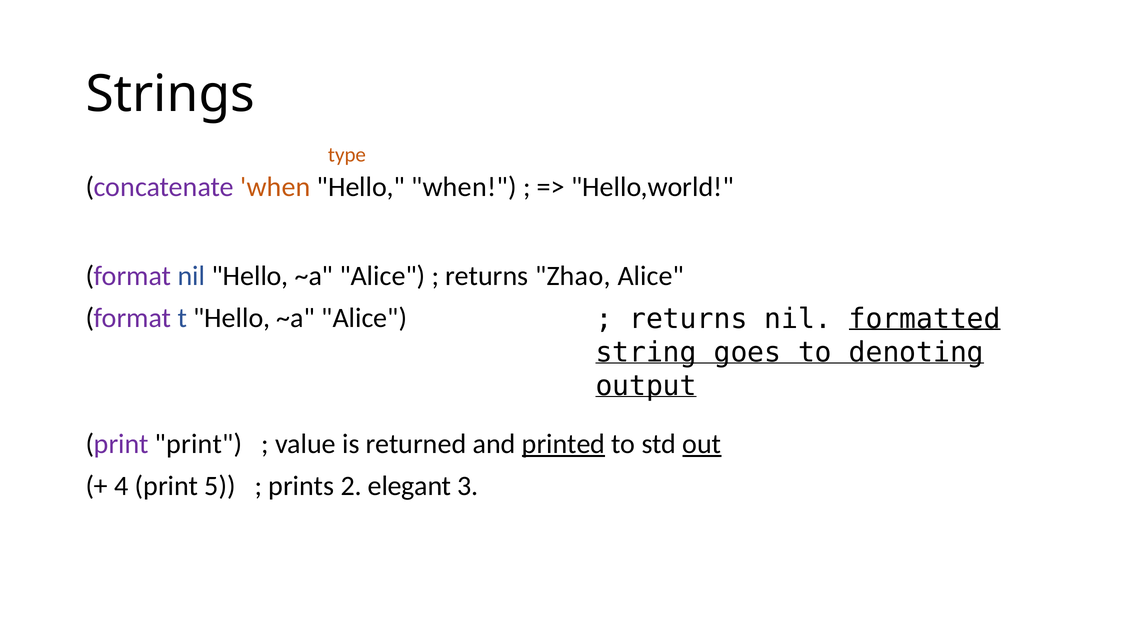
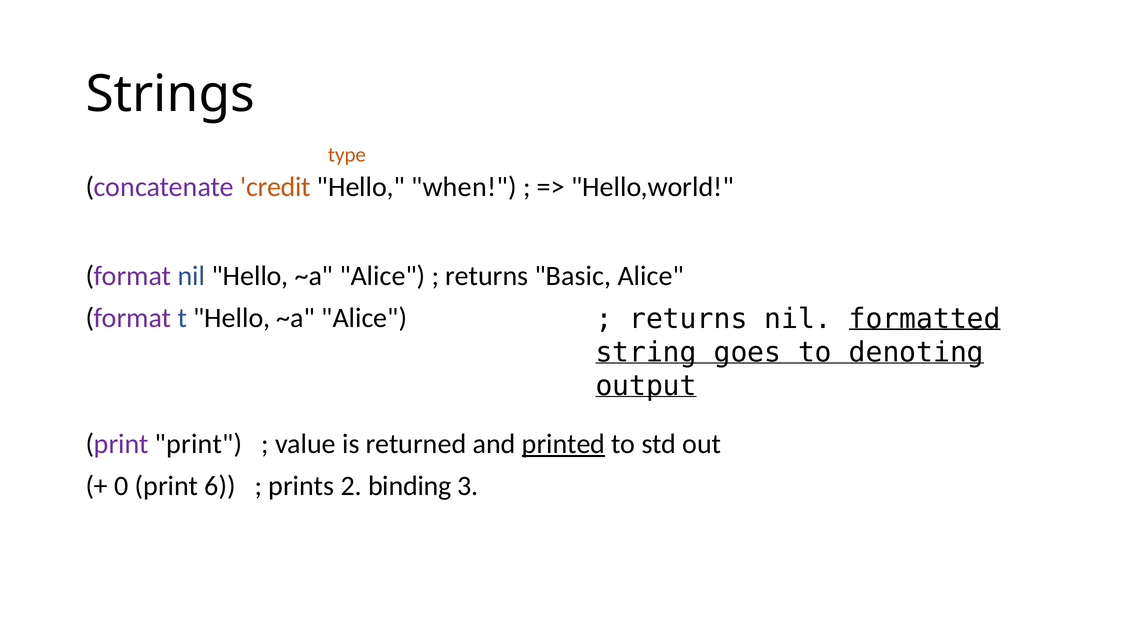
concatenate when: when -> credit (276, 187)
Zhao: Zhao -> Basic (573, 276)
out underline: present -> none (702, 444)
4: 4 -> 0 (121, 486)
5: 5 -> 6 (220, 486)
elegant: elegant -> binding (410, 486)
